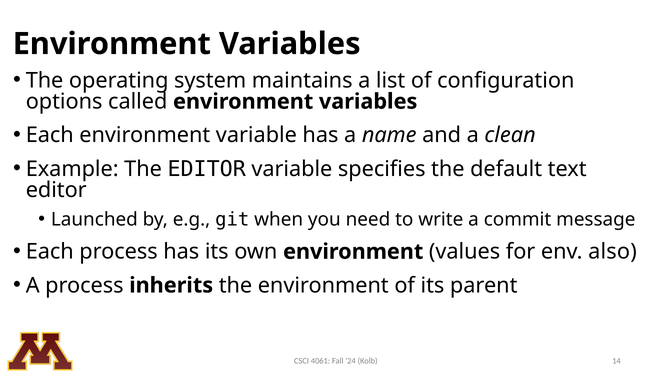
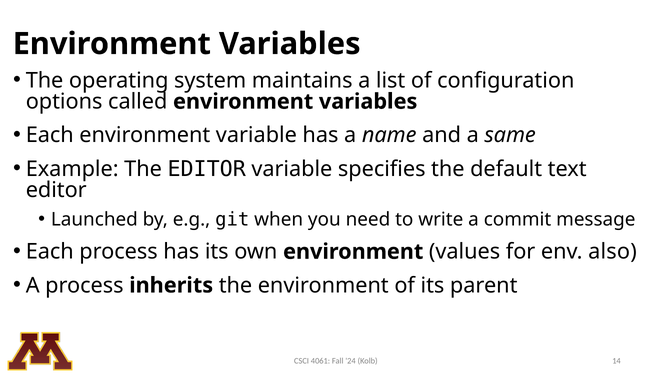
clean: clean -> same (510, 135)
